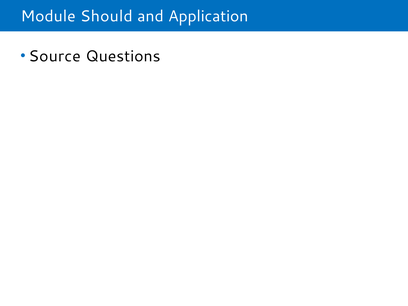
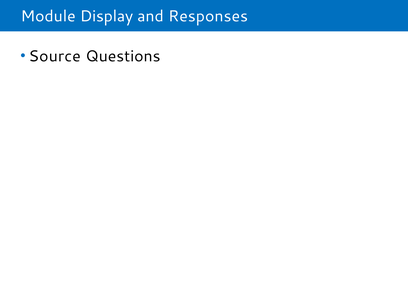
Should: Should -> Display (107, 16)
Application: Application -> Responses (208, 16)
